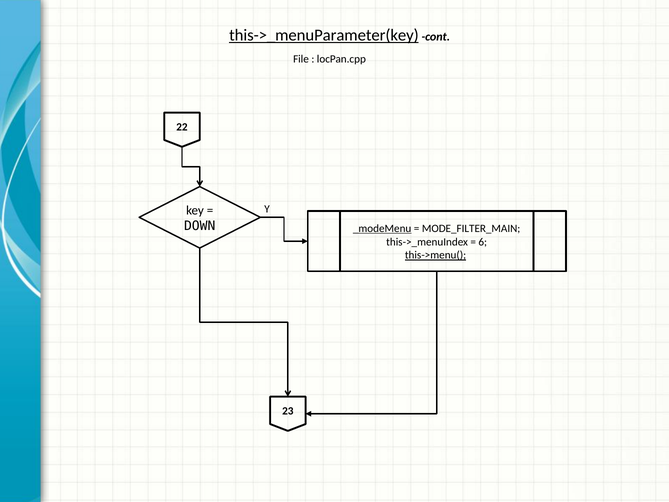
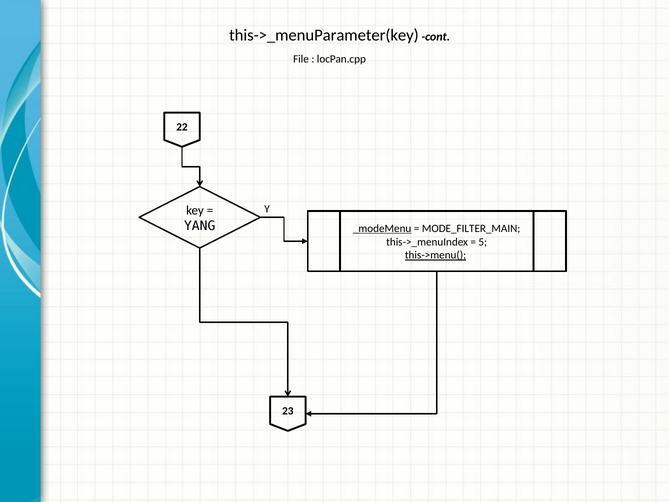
this->_menuParameter(key underline: present -> none (324, 35)
DOWN: DOWN -> YANG (200, 226)
6: 6 -> 5 (483, 242)
